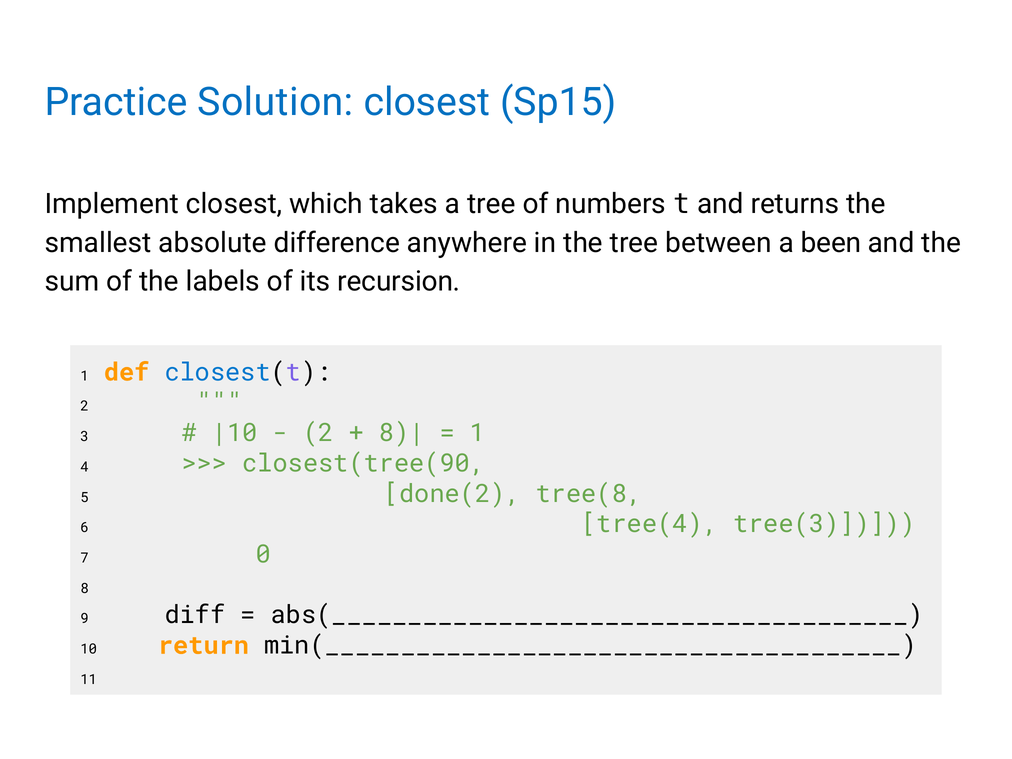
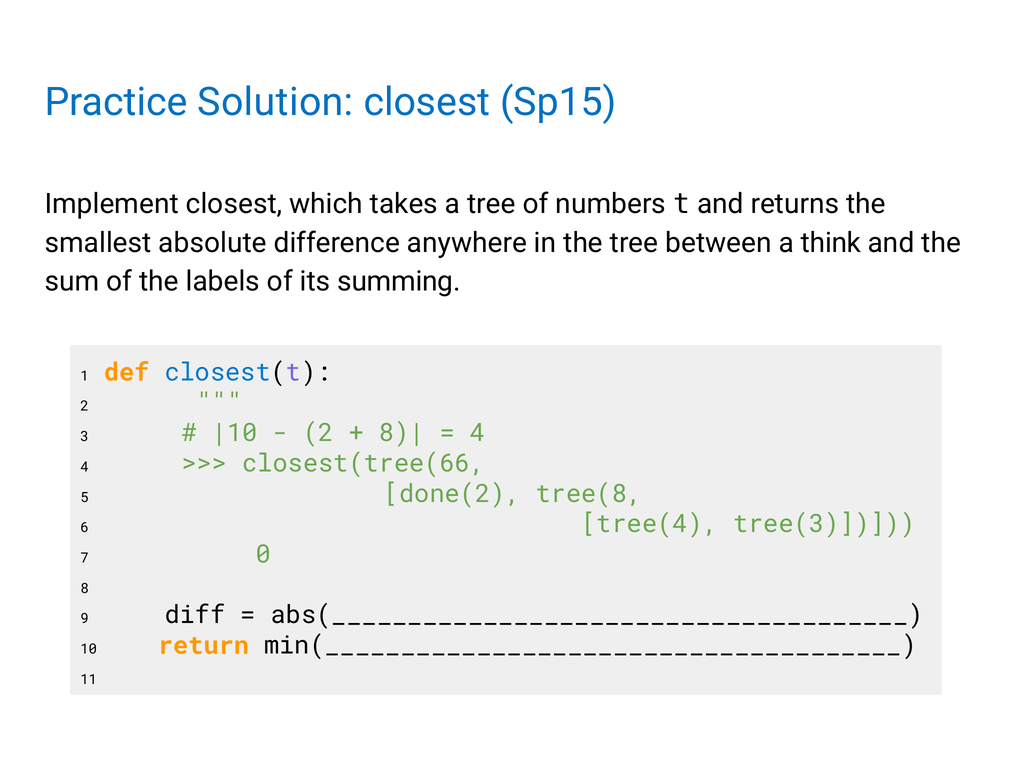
been: been -> think (831, 243)
recursion: recursion -> summing (399, 282)
1: 1 -> 4 (478, 433)
closest(tree(90: closest(tree(90 -> closest(tree(66 (364, 463)
